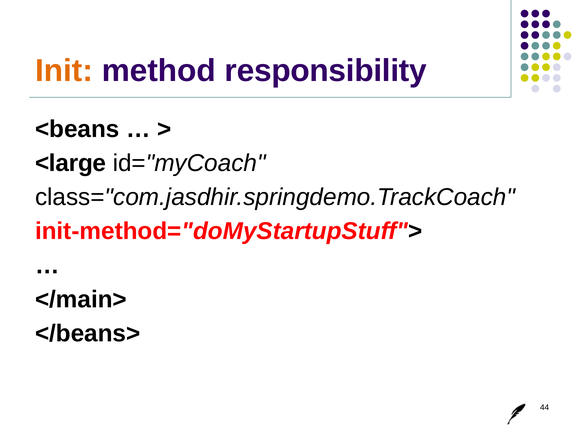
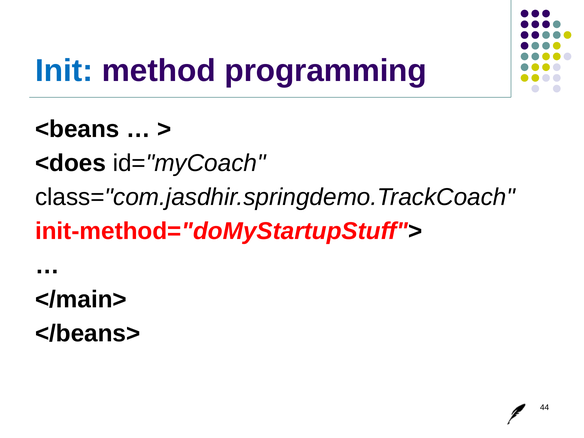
Init colour: orange -> blue (64, 71)
responsibility: responsibility -> programming (326, 71)
<large: <large -> <does (70, 163)
